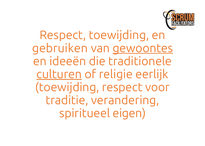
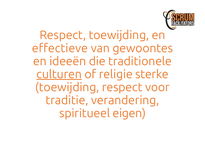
gebruiken: gebruiken -> effectieve (60, 48)
gewoontes underline: present -> none (143, 48)
eerlijk: eerlijk -> sterke (152, 74)
